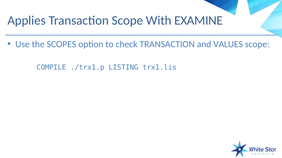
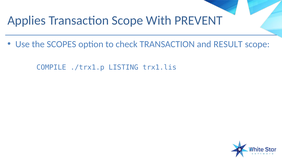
EXAMINE: EXAMINE -> PREVENT (198, 20)
VALUES: VALUES -> RESULT (228, 44)
